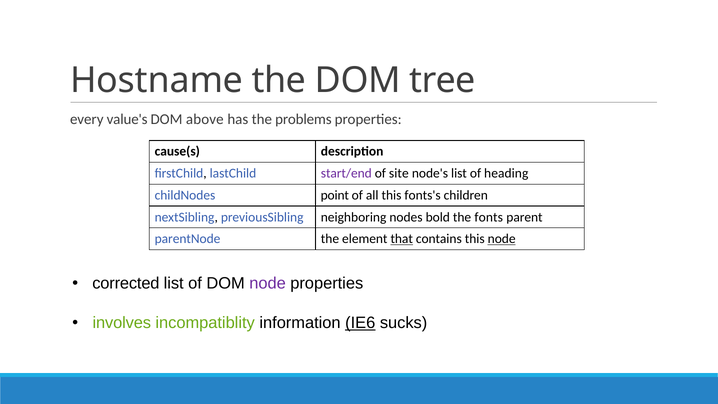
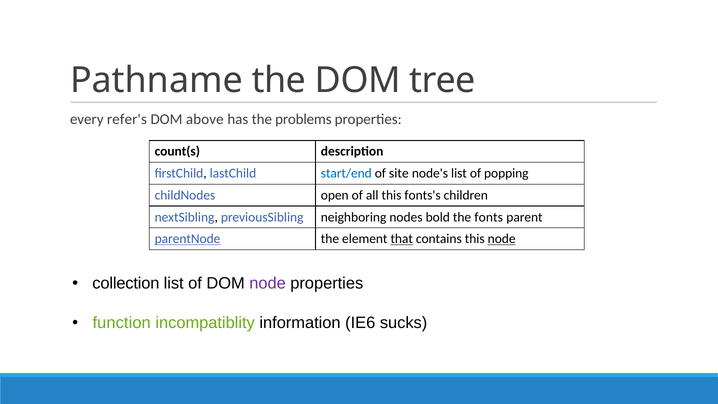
Hostname: Hostname -> Pathname (157, 80)
value's: value's -> refer's (127, 119)
cause(s: cause(s -> count(s (177, 151)
start/end colour: purple -> blue (346, 173)
heading: heading -> popping (506, 173)
point: point -> open (335, 195)
parentNode underline: none -> present (188, 239)
corrected: corrected -> collection (126, 283)
involves: involves -> function (122, 323)
IE6 underline: present -> none (360, 323)
